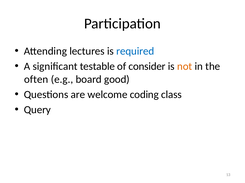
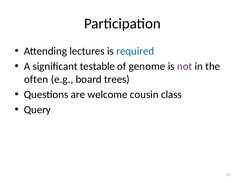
consider: consider -> genome (147, 67)
not colour: orange -> purple (185, 67)
good: good -> trees (117, 80)
coding: coding -> cousin (144, 95)
